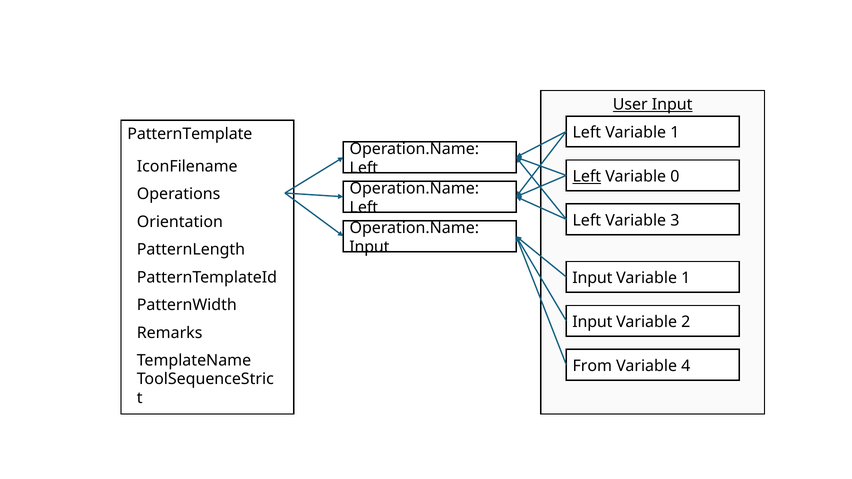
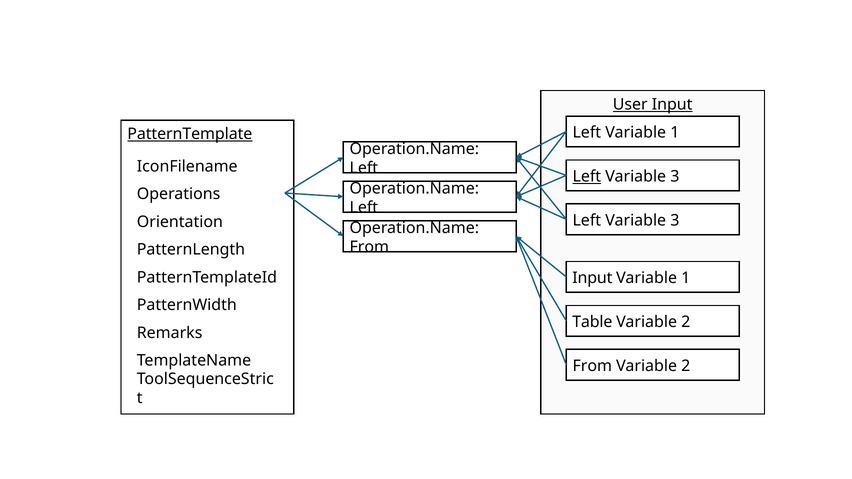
PatternTemplate underline: none -> present (190, 134)
0: 0 -> 3 (675, 177)
Input: Input -> From (369, 247)
Input: Input -> Table (592, 322)
4: 4 -> 2 (686, 366)
